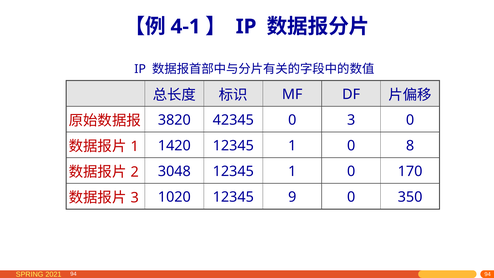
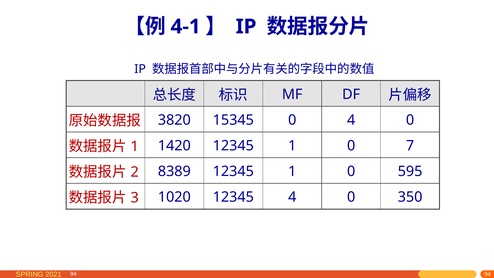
42345: 42345 -> 15345 (233, 120)
0 3: 3 -> 4 (351, 120)
8: 8 -> 7 (410, 146)
3048: 3048 -> 8389 (174, 171)
170: 170 -> 595 (410, 171)
12345 9: 9 -> 4 (292, 197)
